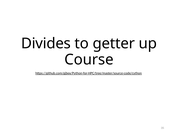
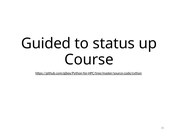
Divides: Divides -> Guided (46, 43)
getter: getter -> status (114, 43)
